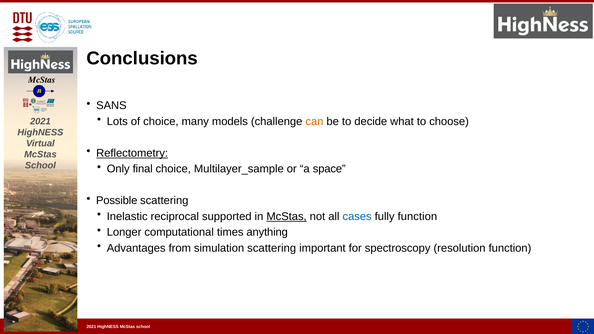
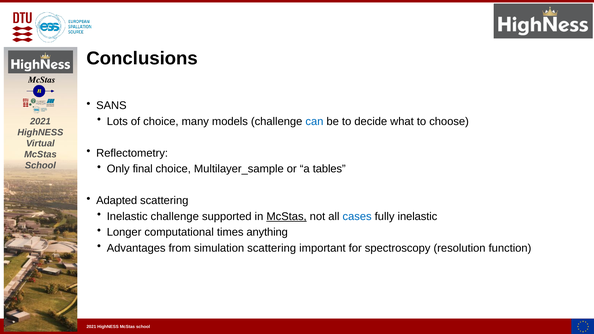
can colour: orange -> blue (314, 122)
Reflectometry underline: present -> none (132, 153)
space: space -> tables (329, 169)
Possible: Possible -> Adapted (117, 201)
Inelastic reciprocal: reciprocal -> challenge (175, 217)
fully function: function -> inelastic (417, 217)
